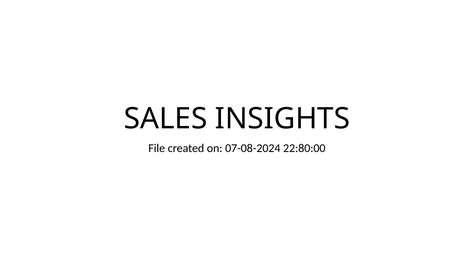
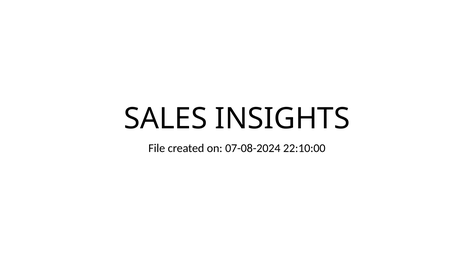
22:80:00: 22:80:00 -> 22:10:00 (304, 148)
